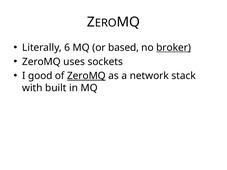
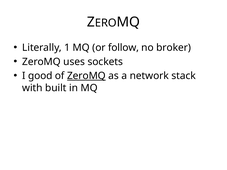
6: 6 -> 1 (67, 48)
based: based -> follow (124, 48)
broker underline: present -> none (174, 48)
